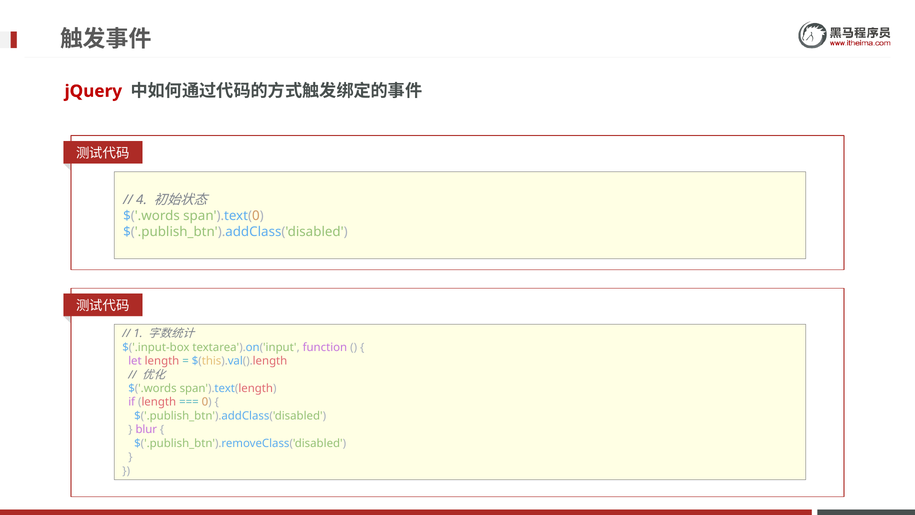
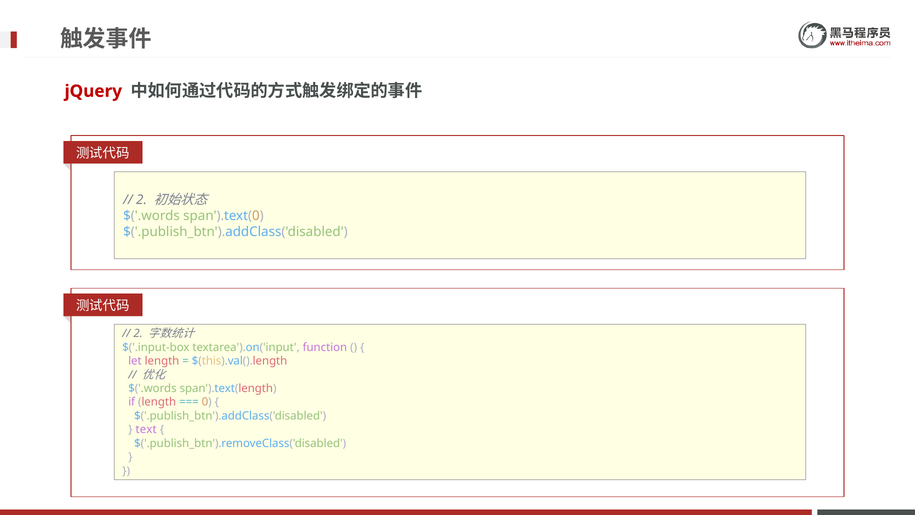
4: 4 -> 2 (142, 200)
1: 1 -> 2 (138, 333)
blur: blur -> text (146, 429)
